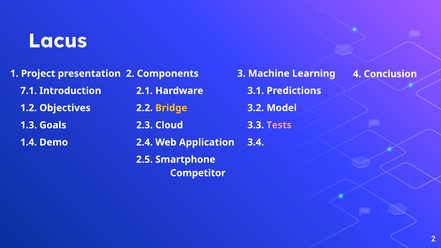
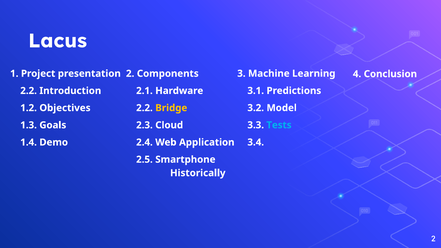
7.1: 7.1 -> 2.2 (29, 91)
Tests colour: pink -> light blue (279, 125)
Competitor: Competitor -> Historically (198, 173)
